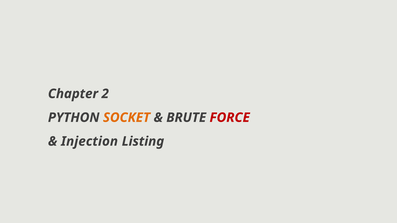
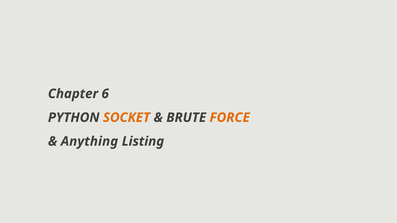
2: 2 -> 6 (105, 94)
FORCE colour: red -> orange (230, 118)
Injection: Injection -> Anything (89, 142)
